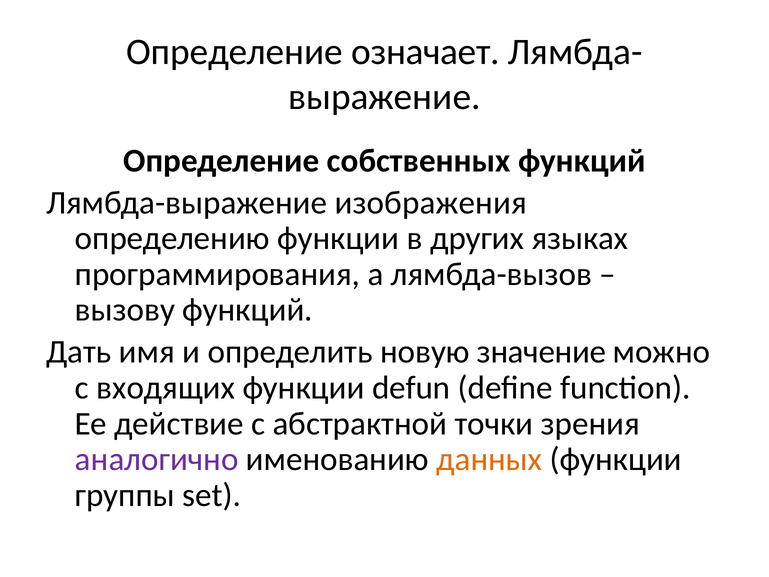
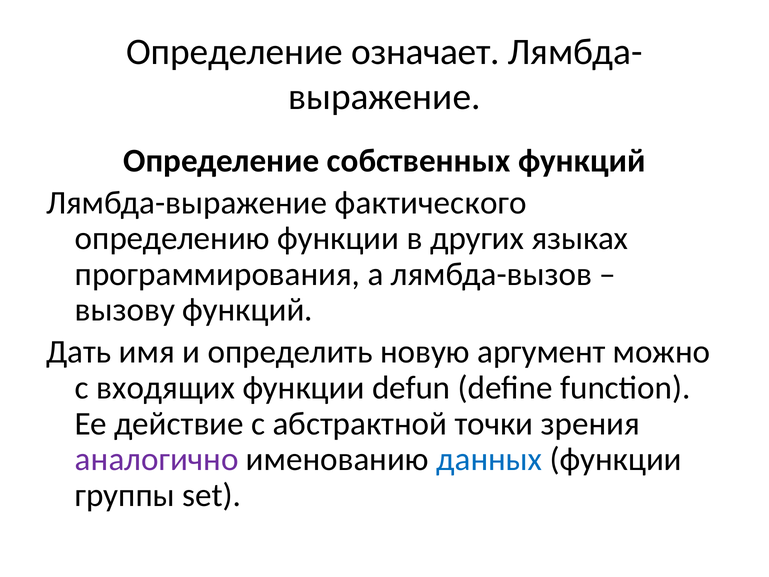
изображения: изображения -> фактического (431, 203)
значение: значение -> аргумент (541, 352)
данных colour: orange -> blue (489, 459)
